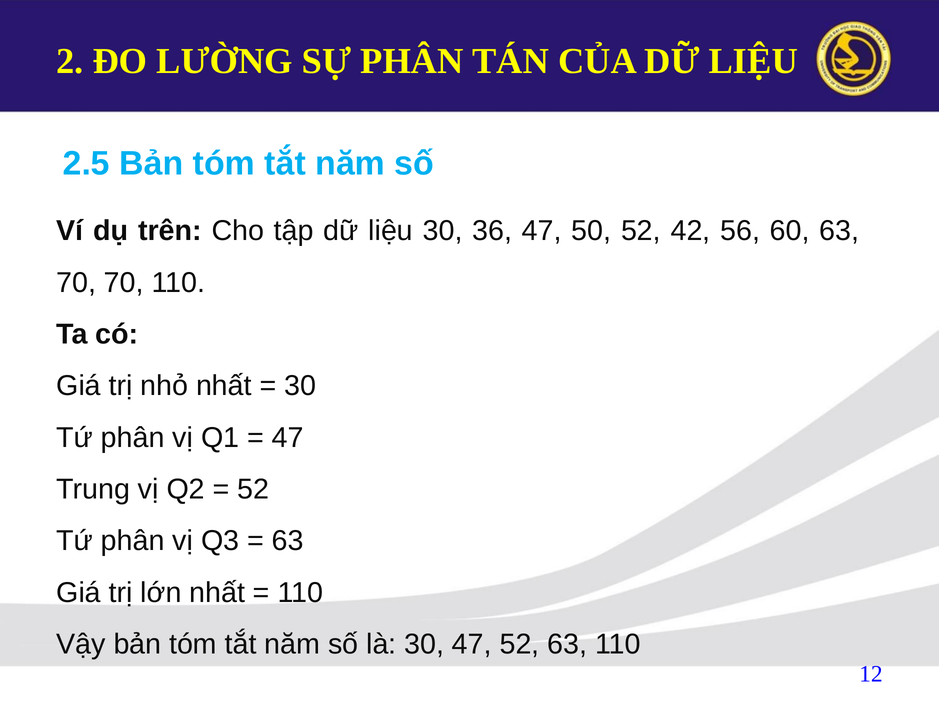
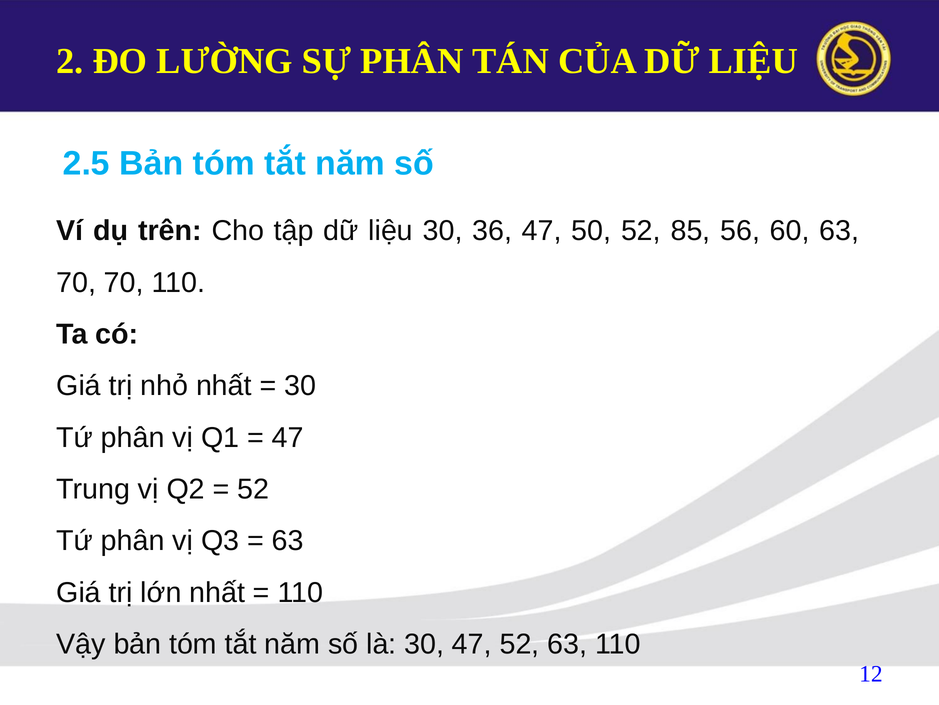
42: 42 -> 85 (691, 231)
